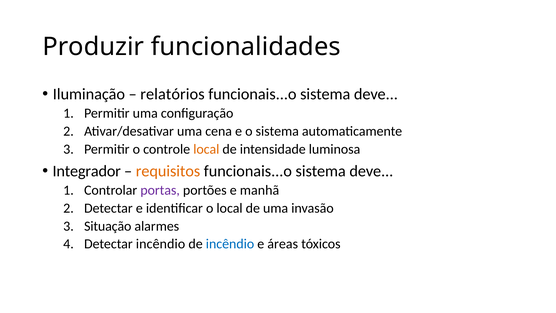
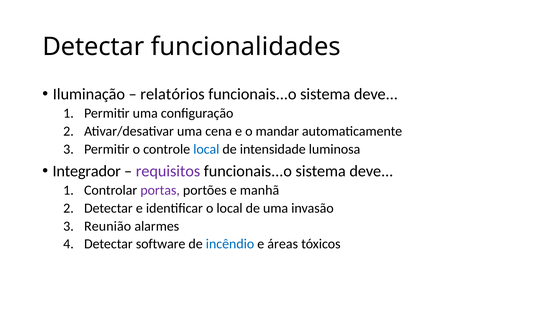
Produzir: Produzir -> Detectar (93, 47)
o sistema: sistema -> mandar (277, 131)
local colour: orange -> blue (206, 149)
requisitos colour: orange -> purple (168, 171)
Situação: Situação -> Reunião (108, 226)
Detectar incêndio: incêndio -> software (161, 244)
